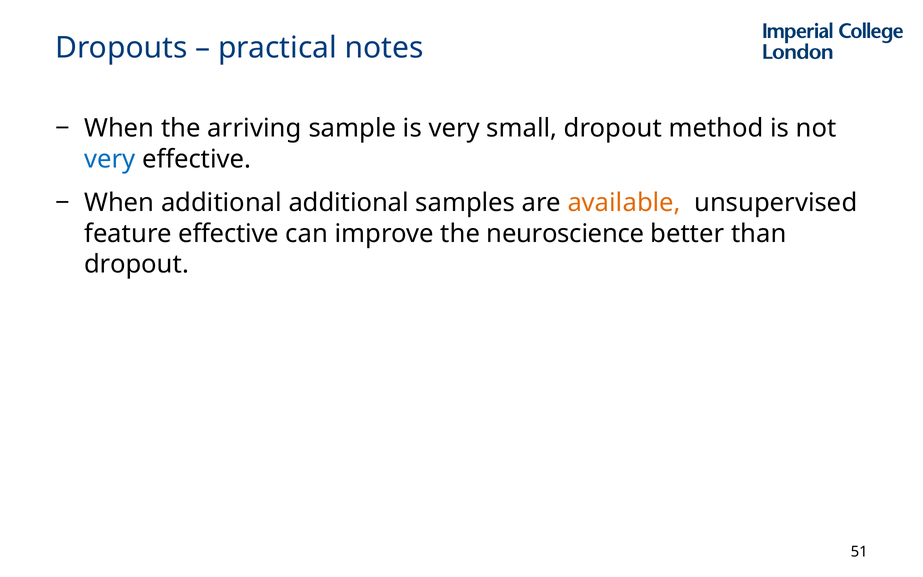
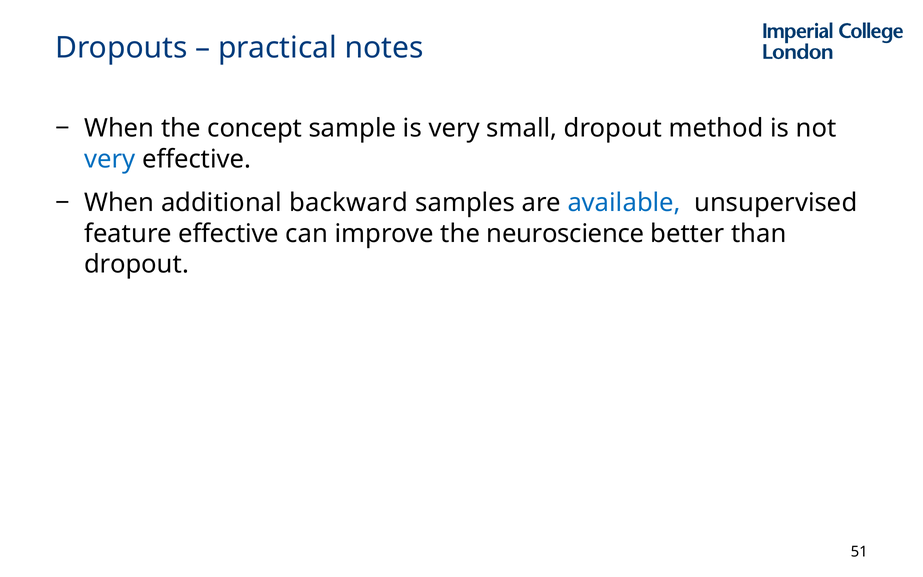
arriving: arriving -> concept (255, 128)
additional additional: additional -> backward (349, 203)
available colour: orange -> blue (624, 203)
